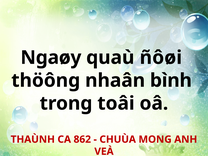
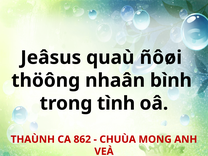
Ngaøy: Ngaøy -> Jeâsus (51, 58)
toâi: toâi -> tình (116, 103)
